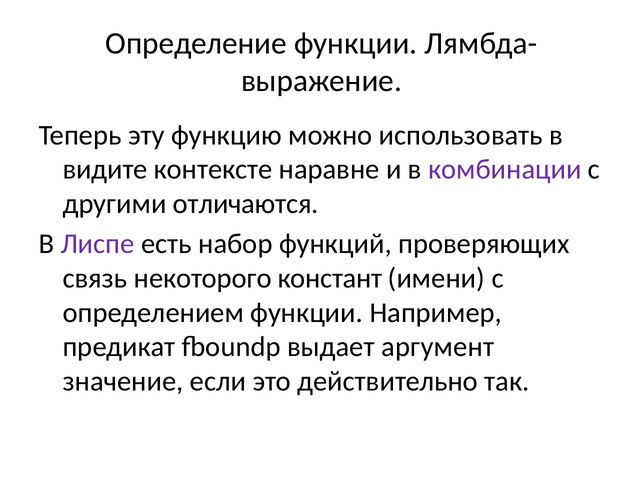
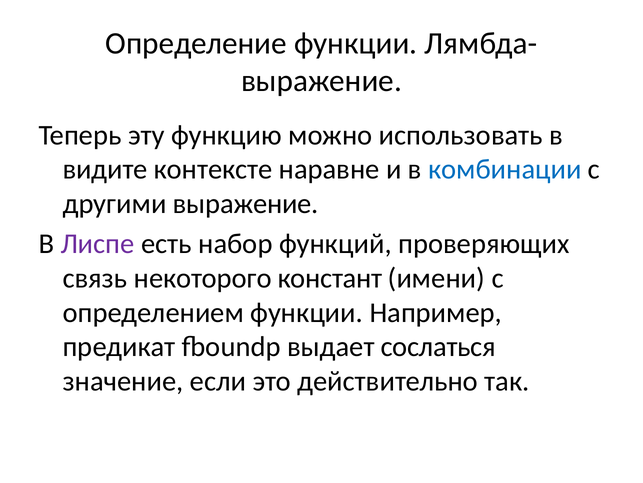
комбинации colour: purple -> blue (505, 169)
другими отличаются: отличаются -> выражение (246, 203)
аргумент: аргумент -> сослаться (438, 346)
